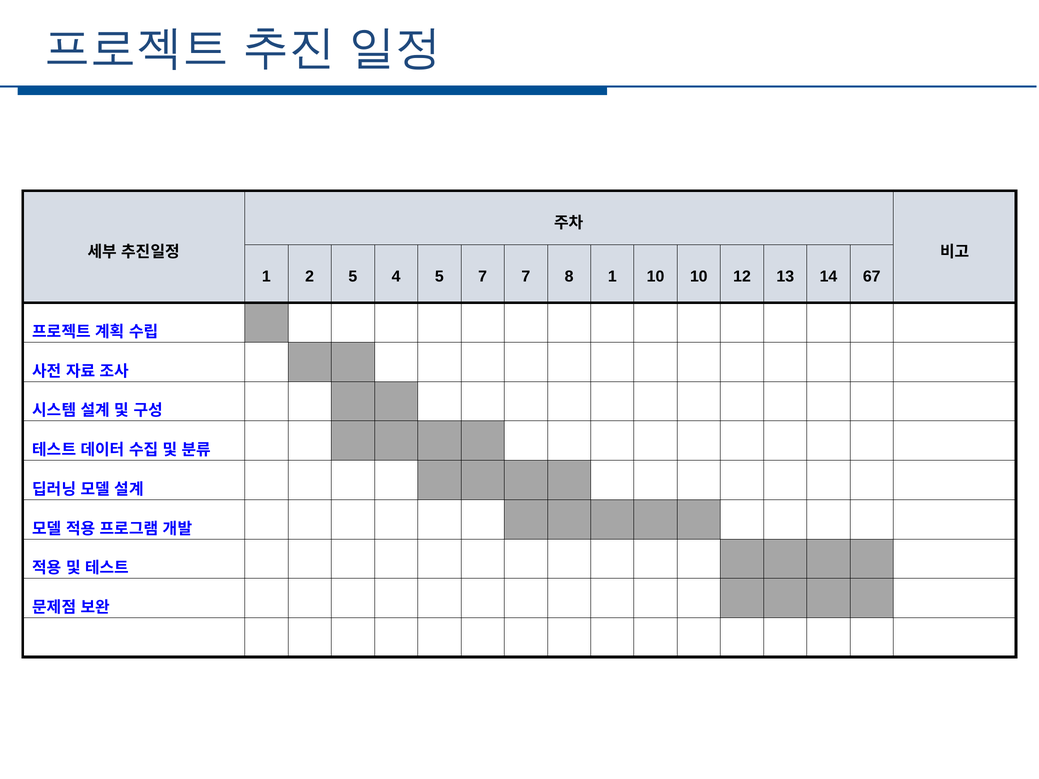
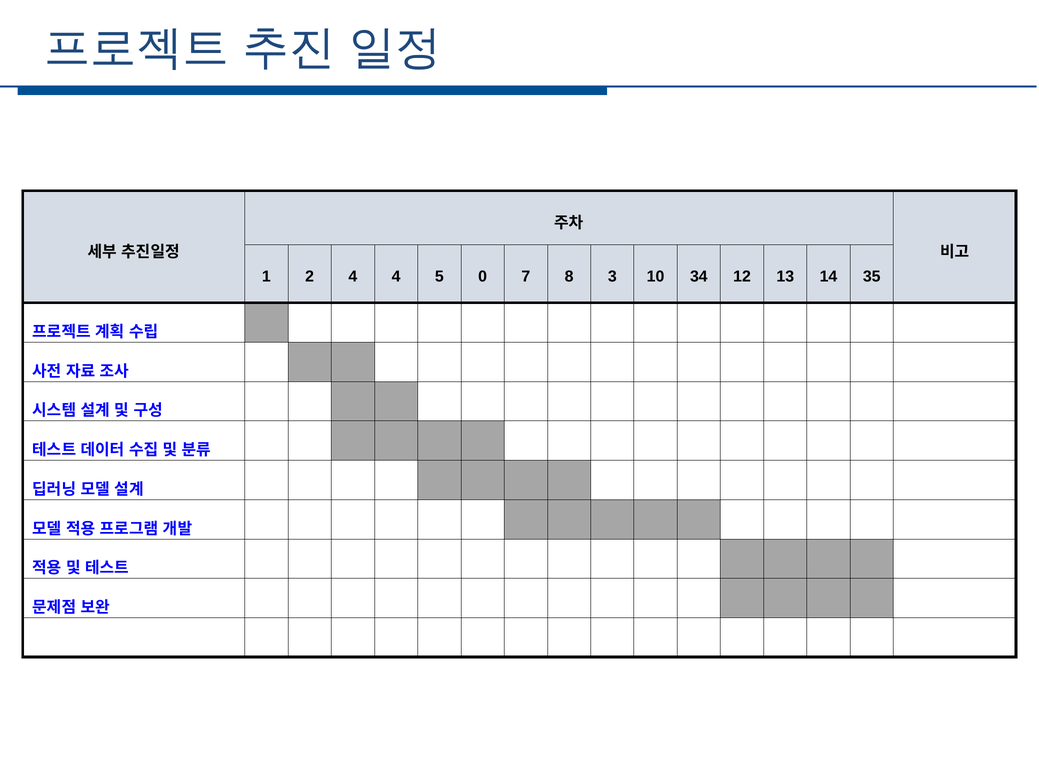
2 5: 5 -> 4 (353, 277)
5 7: 7 -> 0 (483, 277)
8 1: 1 -> 3 (612, 277)
10 10: 10 -> 34 (699, 277)
67: 67 -> 35 (872, 277)
